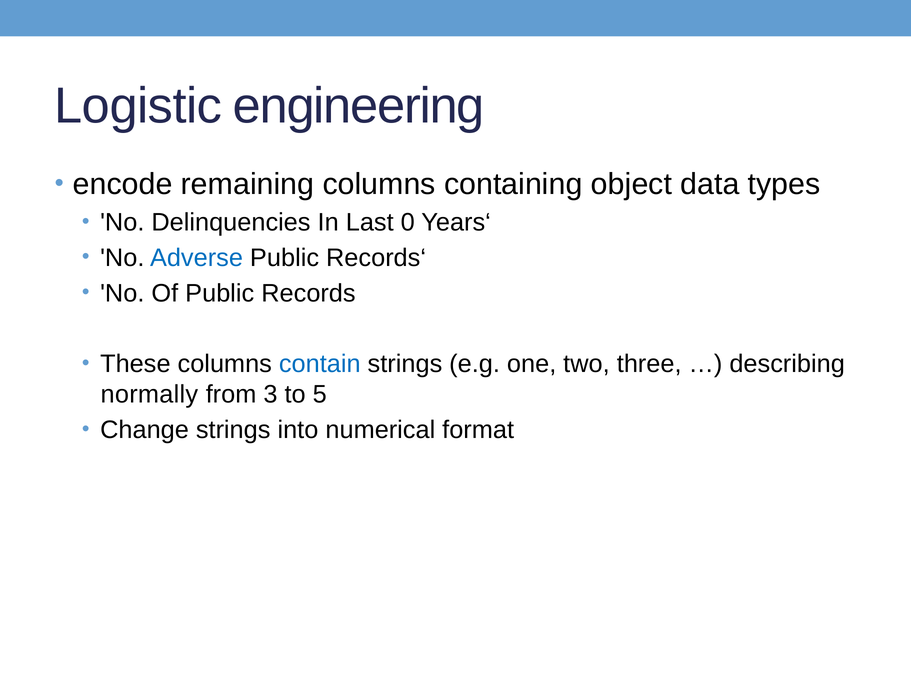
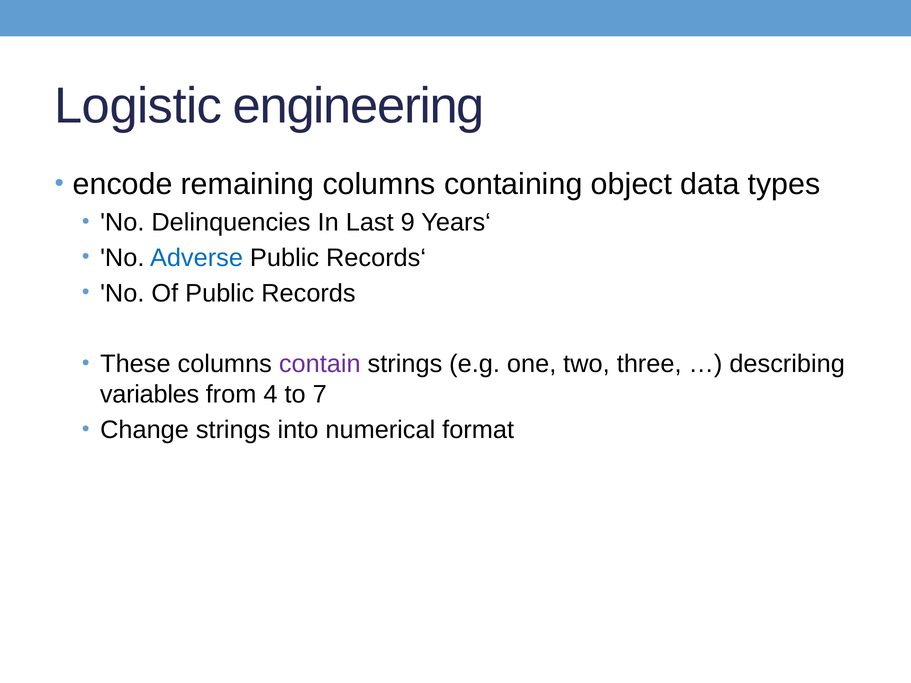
0: 0 -> 9 (408, 222)
contain colour: blue -> purple (320, 364)
normally: normally -> variables (150, 395)
3: 3 -> 4 (270, 395)
5: 5 -> 7 (320, 395)
